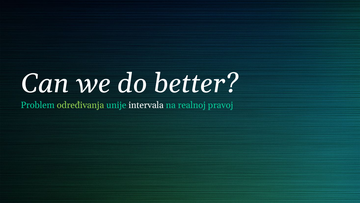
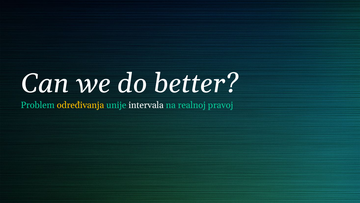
određivanja colour: light green -> yellow (80, 105)
